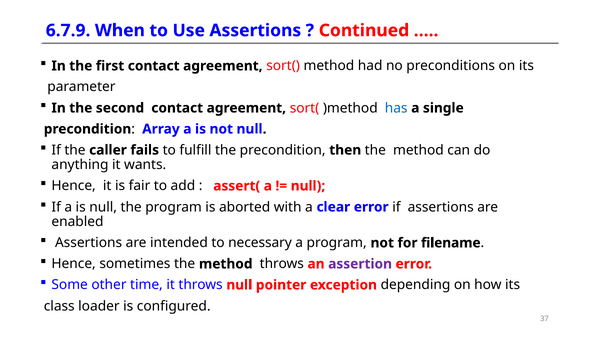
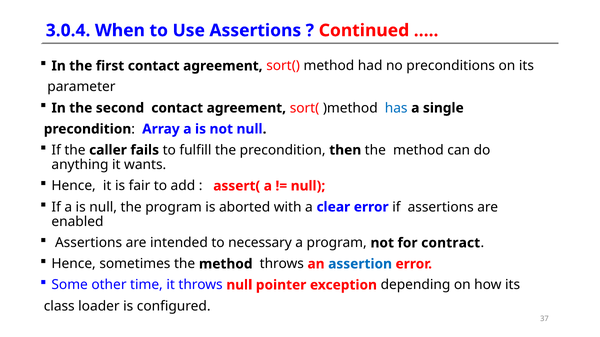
6.7.9: 6.7.9 -> 3.0.4 (68, 31)
filename: filename -> contract (451, 243)
assertion colour: purple -> blue (360, 264)
